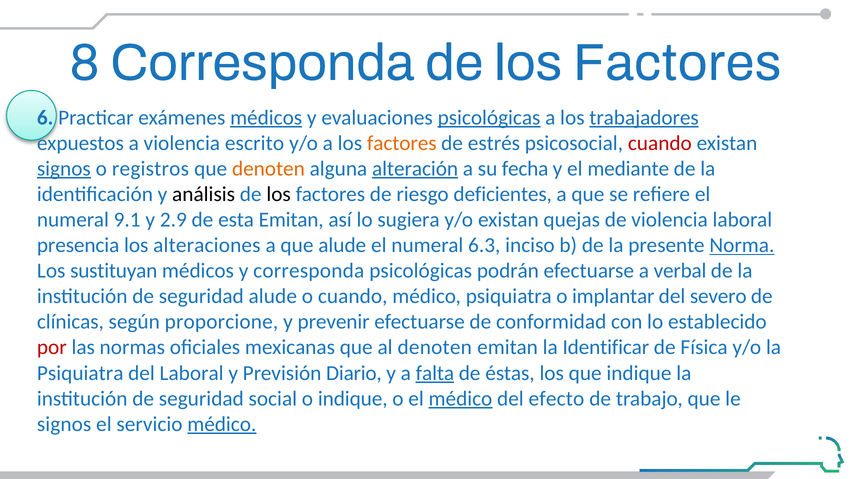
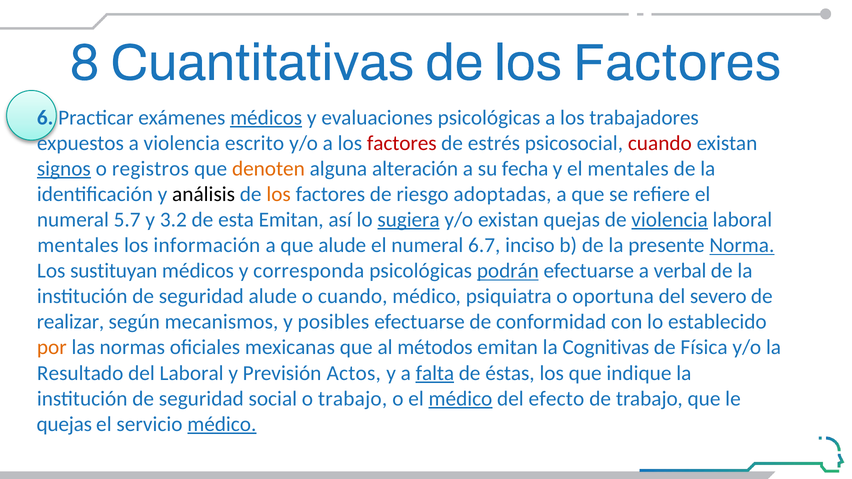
8 Corresponda: Corresponda -> Cuantitativas (262, 63)
psicológicas underline: present -> none (489, 118)
trabajadores underline: present -> none (644, 118)
factores colour: orange -> red (402, 143)
alteración underline: present -> none (415, 169)
el mediante: mediante -> mentales (628, 169)
los colour: black -> orange (279, 194)
deficientes: deficientes -> adoptadas (502, 194)
9.1: 9.1 -> 5.7 (127, 220)
2.9: 2.9 -> 3.2 (173, 220)
sugiera underline: none -> present (409, 220)
violencia underline: none -> present (670, 220)
presencia: presencia -> mentales (78, 245)
alteraciones: alteraciones -> información (207, 245)
6.3: 6.3 -> 6.7 (484, 245)
podrán underline: none -> present (508, 271)
implantar: implantar -> oportuna (613, 297)
clínicas: clínicas -> realizar (70, 322)
proporcione: proporcione -> mecanismos (222, 322)
prevenir: prevenir -> posibles (333, 322)
por colour: red -> orange (52, 348)
al denoten: denoten -> métodos (435, 348)
Identificar: Identificar -> Cognitivas (606, 348)
Psiquiatra: Psiquiatra -> Resultado (80, 373)
Diario: Diario -> Actos (354, 373)
o indique: indique -> trabajo (353, 399)
signos: signos -> quejas (64, 424)
